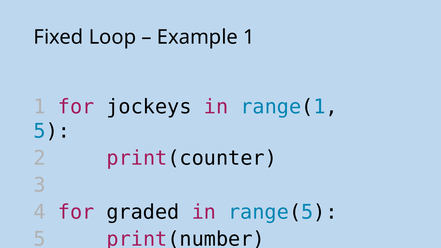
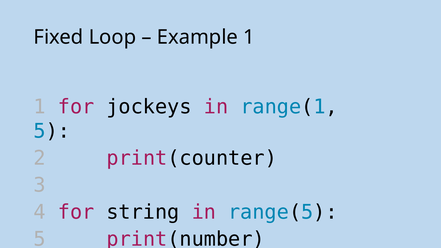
graded: graded -> string (143, 212)
